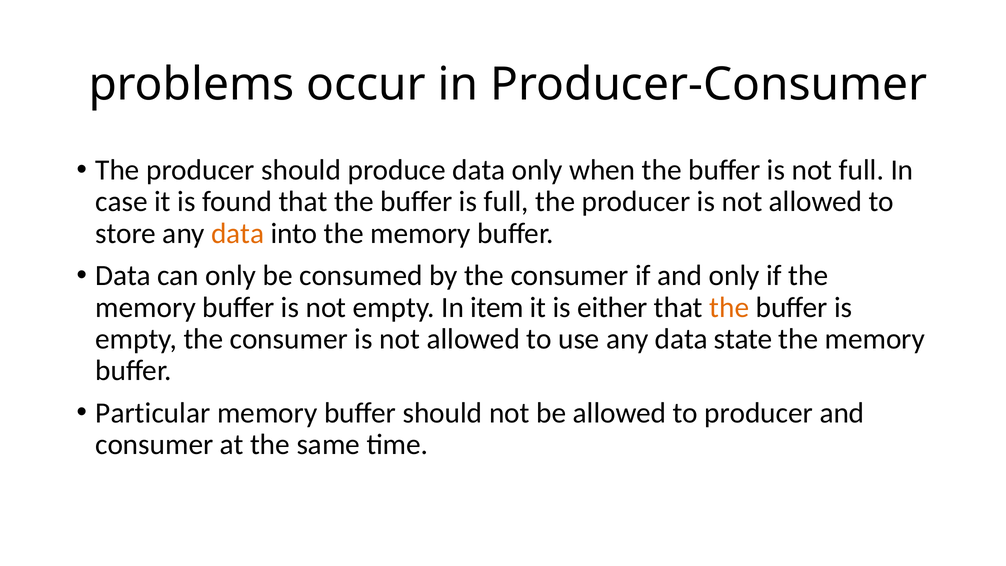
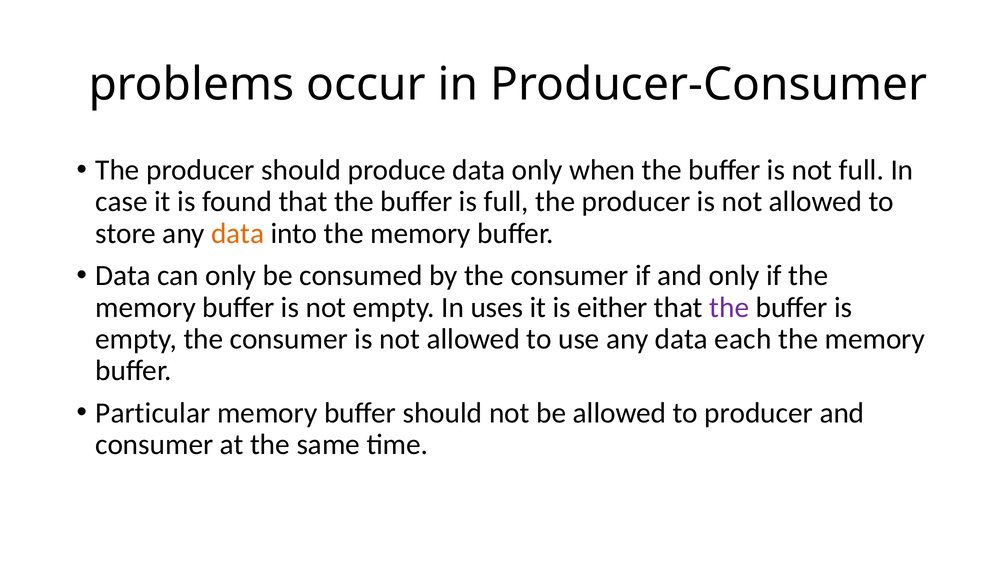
item: item -> uses (497, 307)
the colour: orange -> purple (729, 307)
state: state -> each (743, 339)
